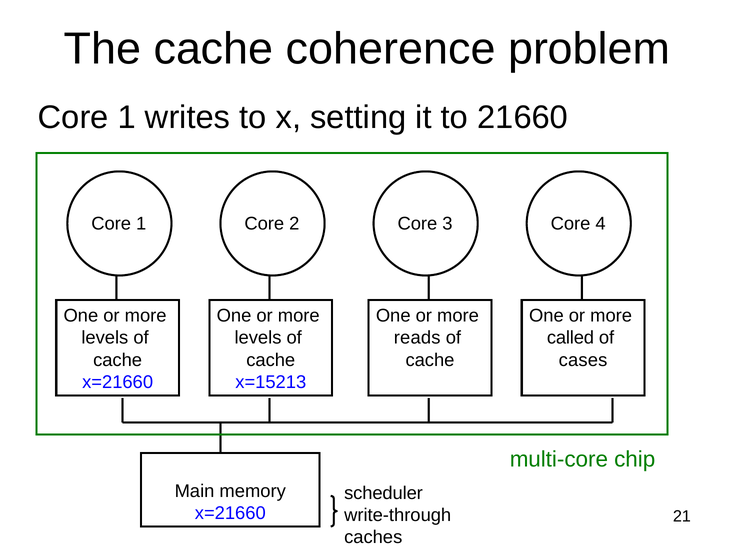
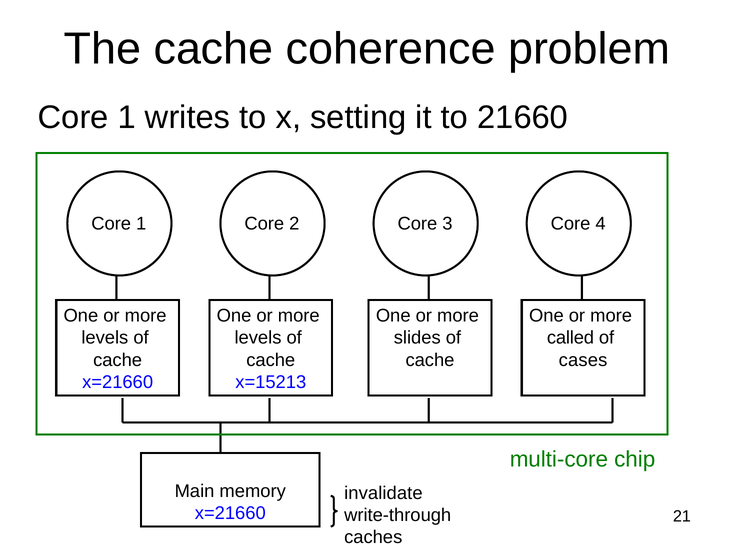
reads: reads -> slides (417, 338)
scheduler: scheduler -> invalidate (383, 494)
